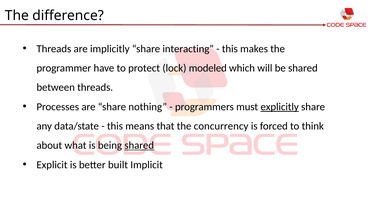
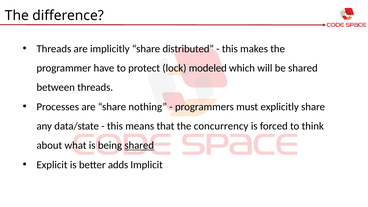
interacting: interacting -> distributed (188, 49)
explicitly underline: present -> none (280, 107)
built: built -> adds (118, 165)
